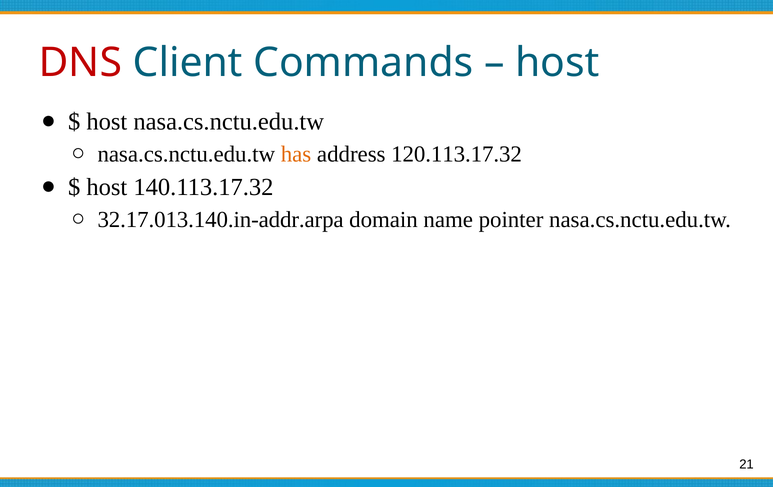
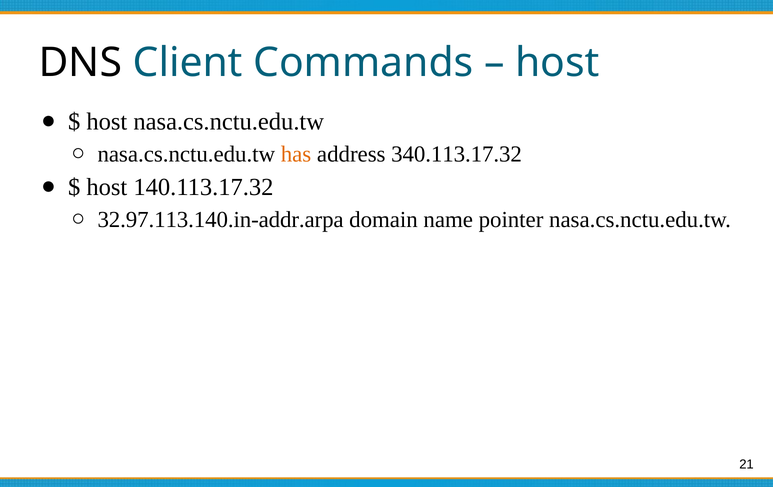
DNS colour: red -> black (80, 63)
120.113.17.32: 120.113.17.32 -> 340.113.17.32 (457, 154)
32.17.013.140.in-addr.arpa: 32.17.013.140.in-addr.arpa -> 32.97.113.140.in-addr.arpa (221, 220)
